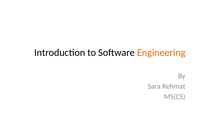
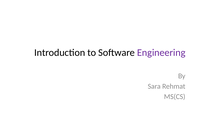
Engineering colour: orange -> purple (161, 52)
